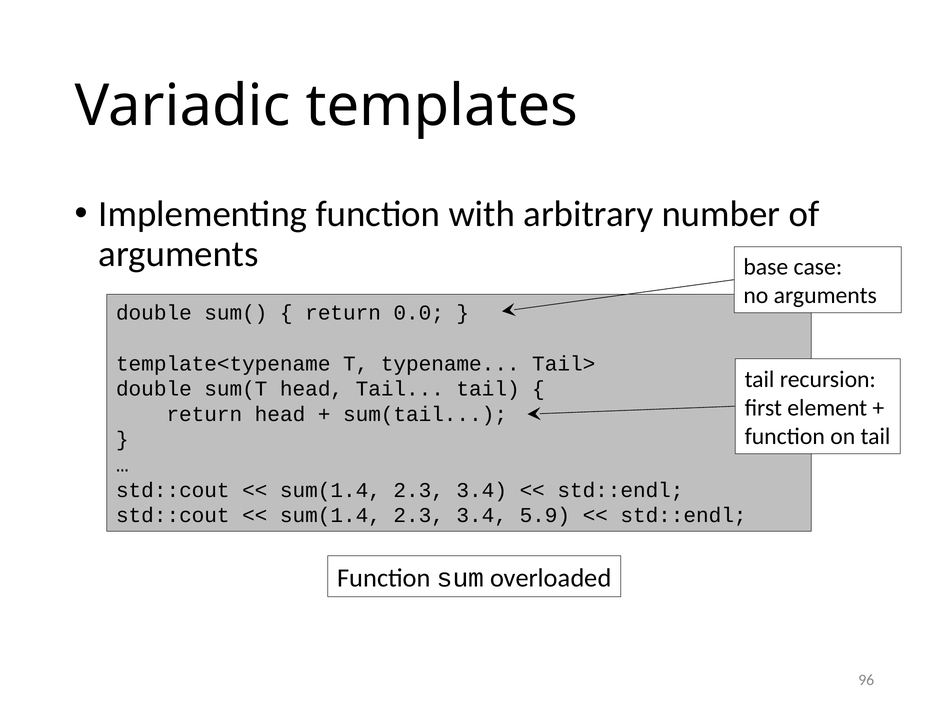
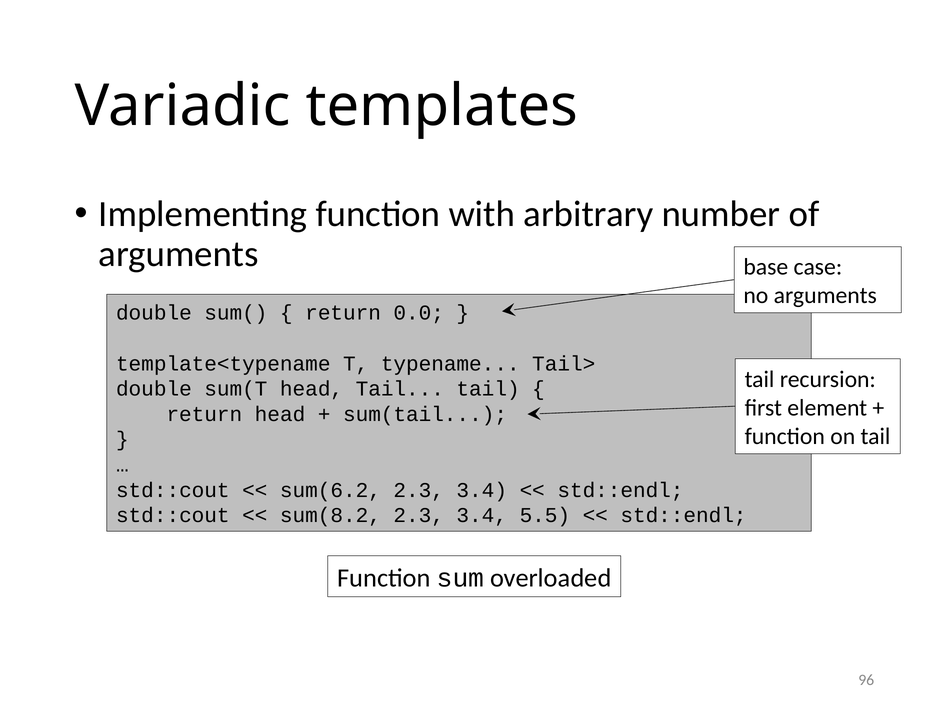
sum(1.4: sum(1.4 -> sum(6.2 (330, 490)
sum(1.4: sum(1.4 -> sum(8.2 (330, 515)
5.9: 5.9 -> 5.5 (545, 515)
